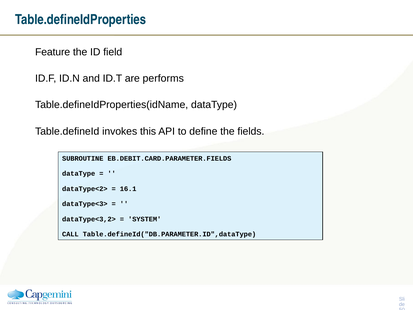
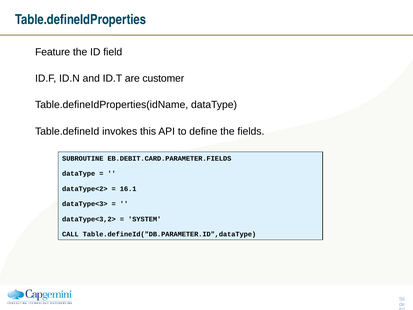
performs: performs -> customer (163, 78)
